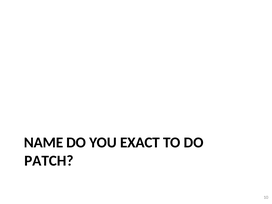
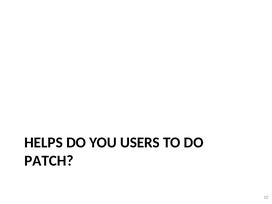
NAME: NAME -> HELPS (43, 143)
EXACT: EXACT -> USERS (140, 143)
